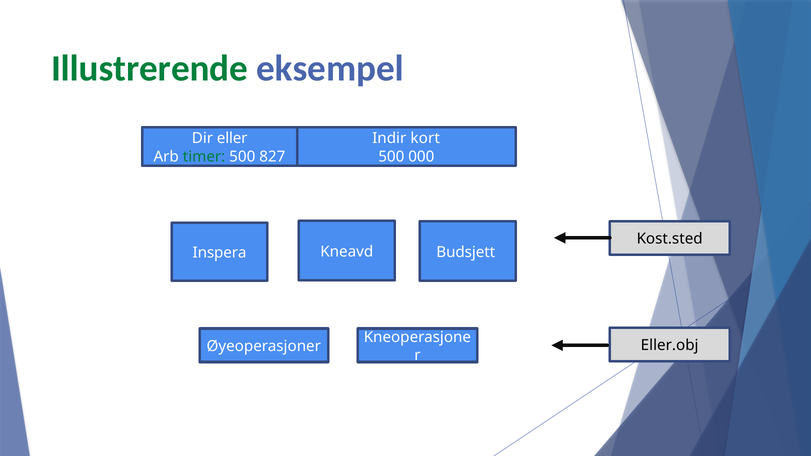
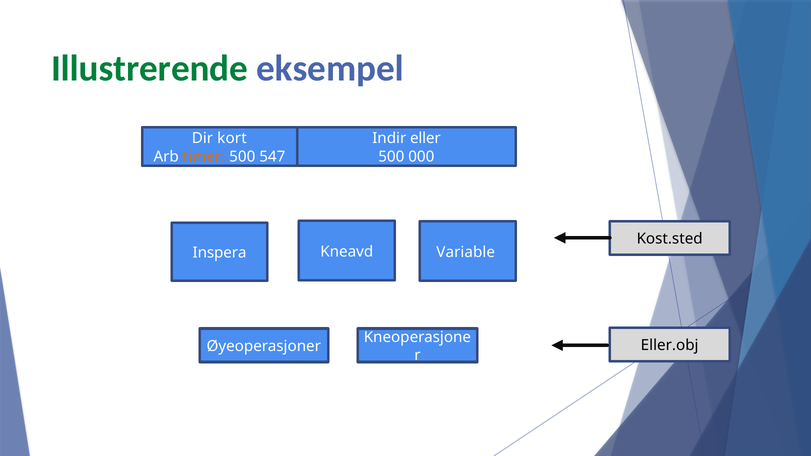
eller: eller -> kort (232, 138)
kort: kort -> eller (425, 138)
timer colour: green -> orange (204, 157)
827: 827 -> 547 (272, 157)
Budsjett: Budsjett -> Variable (466, 252)
